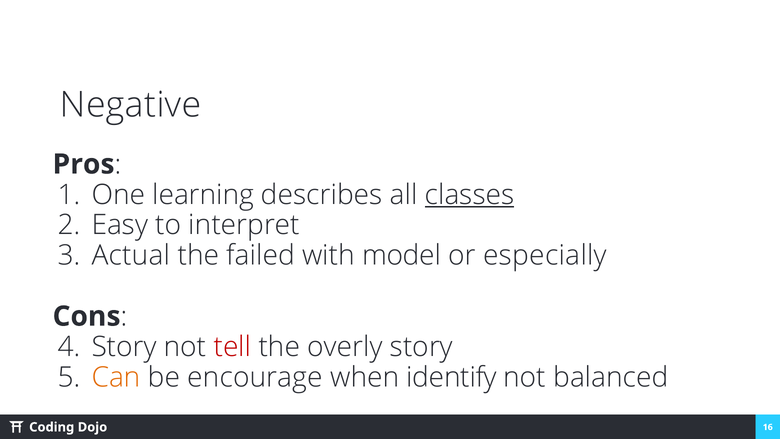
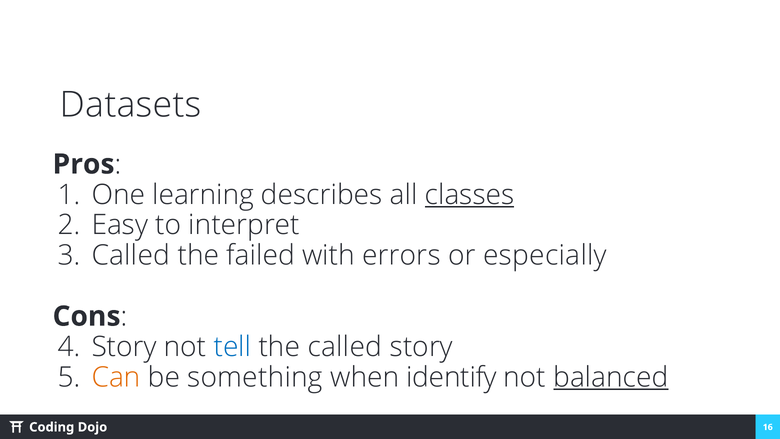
Negative: Negative -> Datasets (131, 105)
Actual: Actual -> Called (131, 255)
model: model -> errors (401, 255)
tell colour: red -> blue (232, 347)
the overly: overly -> called (345, 347)
encourage: encourage -> something (255, 377)
balanced underline: none -> present (611, 377)
